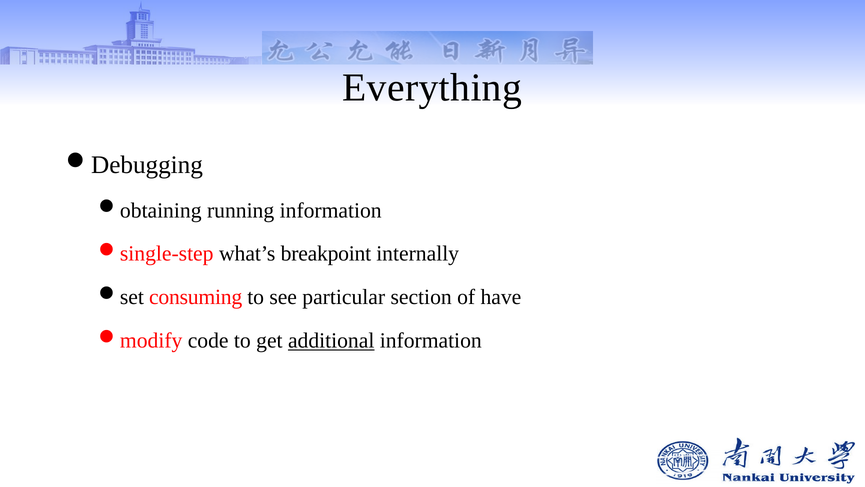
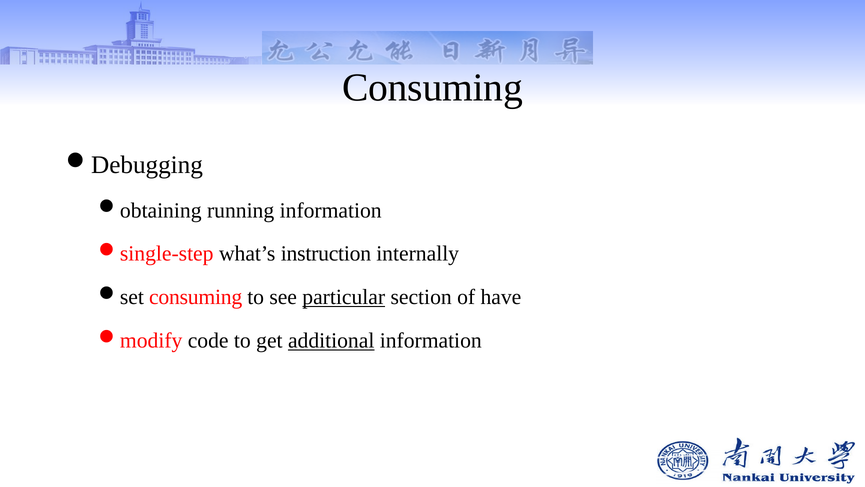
Everything: Everything -> Consuming (432, 88)
breakpoint: breakpoint -> instruction (326, 254)
particular underline: none -> present (344, 297)
